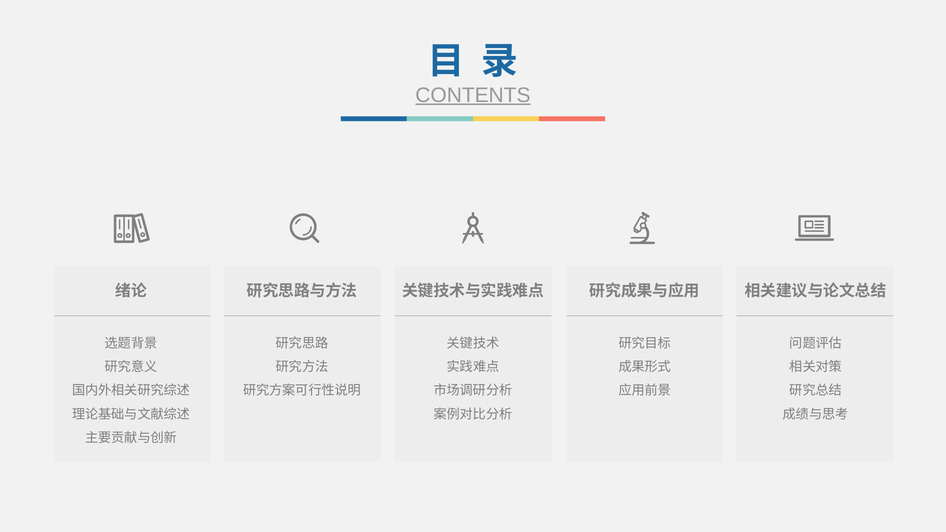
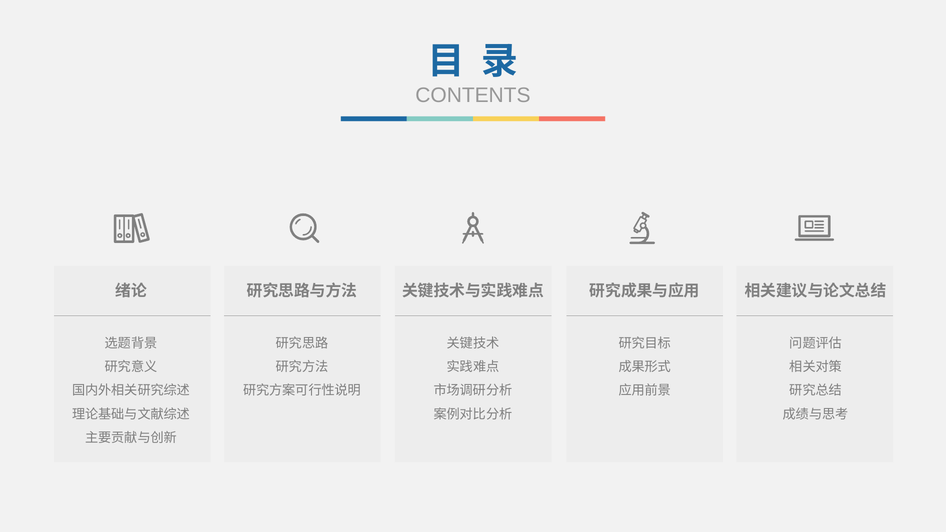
CONTENTS underline: present -> none (473, 95)
